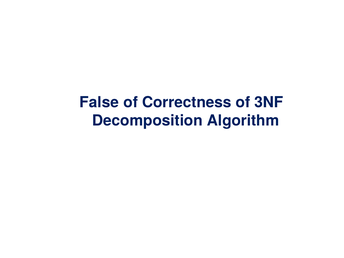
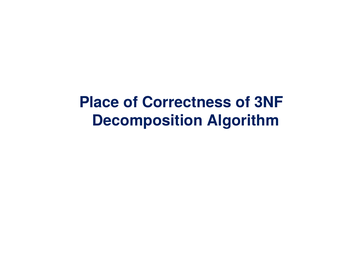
False: False -> Place (99, 102)
